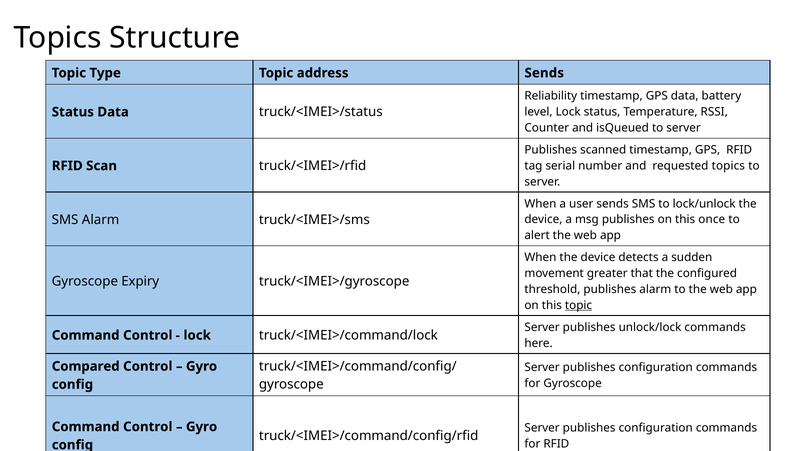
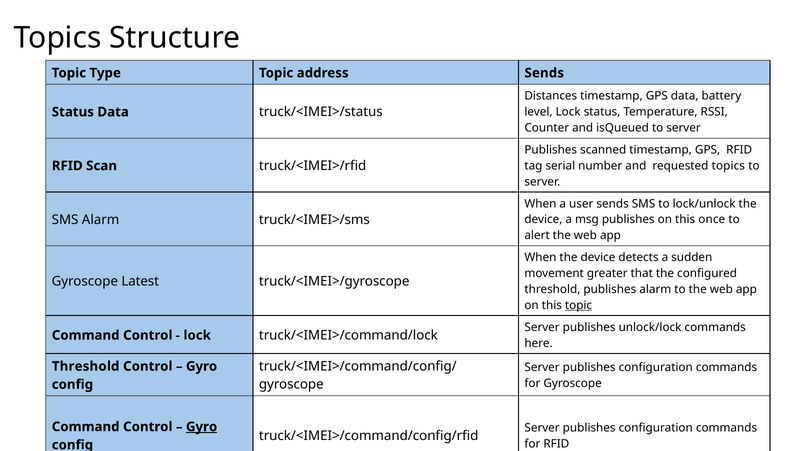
Reliability: Reliability -> Distances (551, 96)
Expiry: Expiry -> Latest (140, 282)
Compared: Compared -> Threshold (86, 366)
Gyro underline: none -> present (202, 427)
